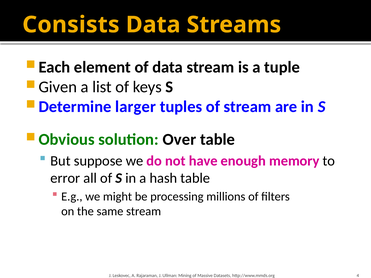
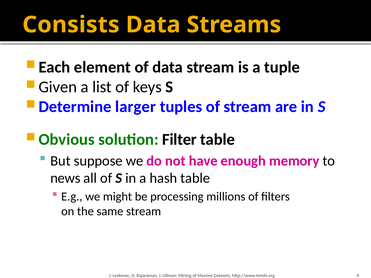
Over: Over -> Filter (179, 140)
error: error -> news (65, 178)
